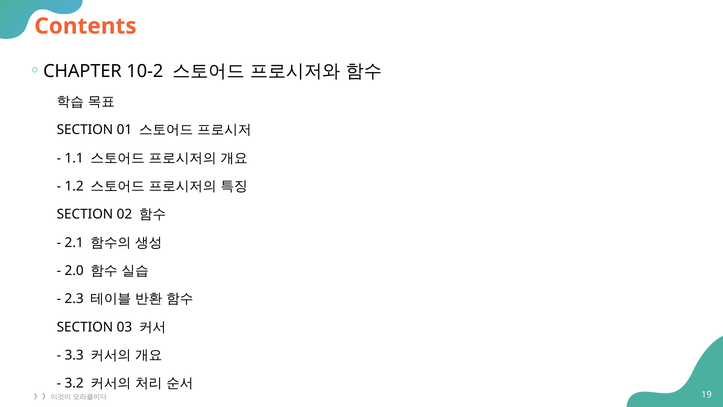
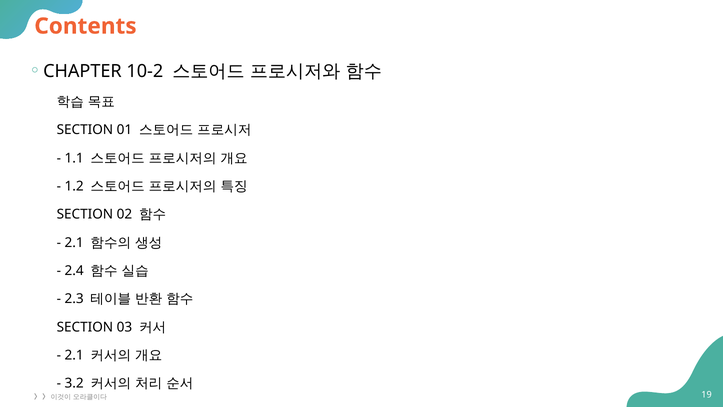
2.0: 2.0 -> 2.4 (74, 271)
3.3: 3.3 -> 2.1 (74, 355)
